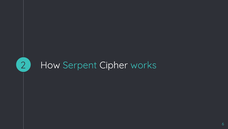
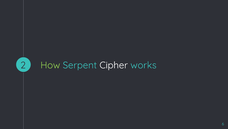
How colour: white -> light green (50, 65)
